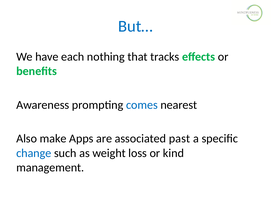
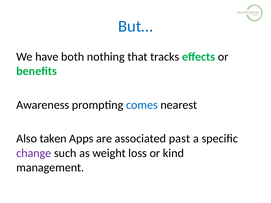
each: each -> both (73, 57)
make: make -> taken (53, 139)
change colour: blue -> purple (34, 153)
